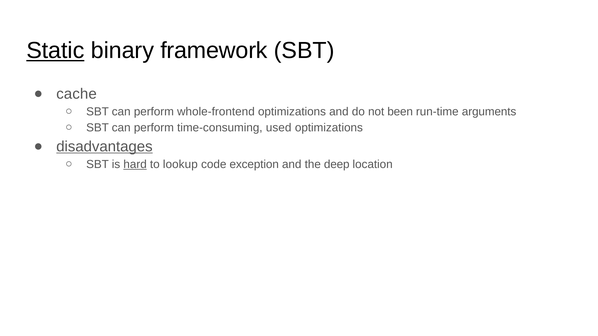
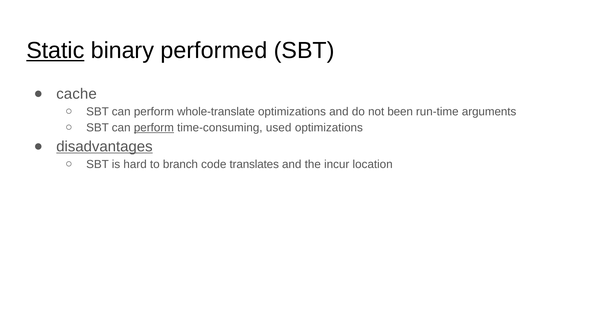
framework: framework -> performed (214, 51)
whole-frontend: whole-frontend -> whole-translate (216, 112)
perform underline: none -> present (154, 128)
hard underline: present -> none (135, 165)
lookup: lookup -> branch (180, 165)
exception: exception -> translates (254, 165)
deep: deep -> incur (337, 165)
